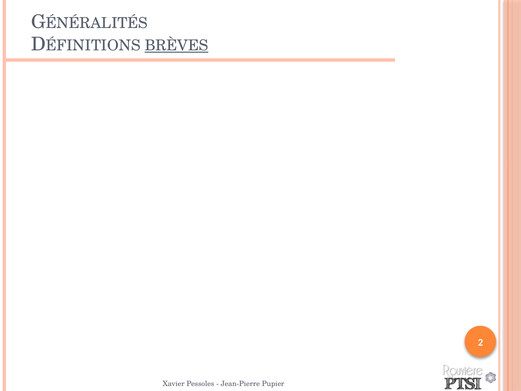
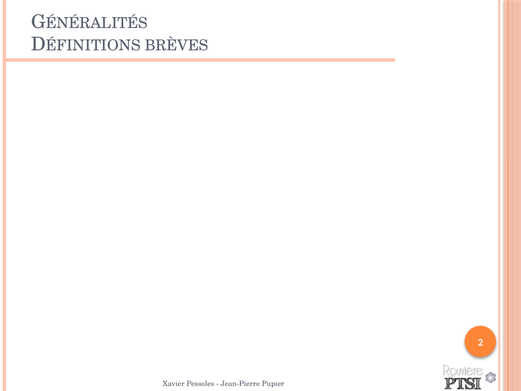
BRÈVES underline: present -> none (177, 46)
